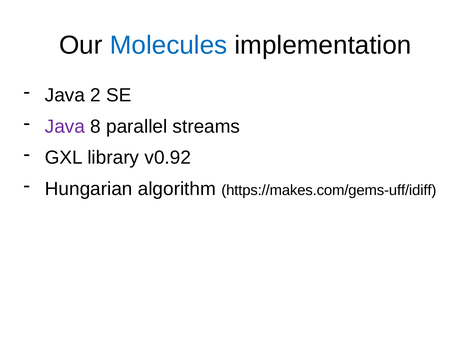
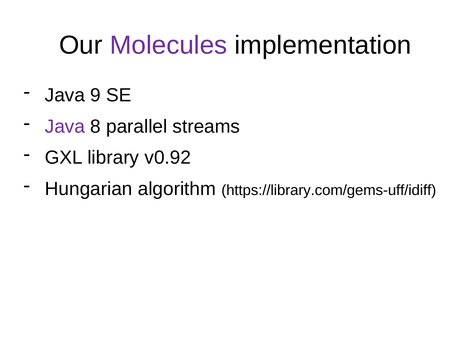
Molecules colour: blue -> purple (169, 45)
2: 2 -> 9 (96, 95)
https://makes.com/gems-uff/idiff: https://makes.com/gems-uff/idiff -> https://library.com/gems-uff/idiff (329, 190)
